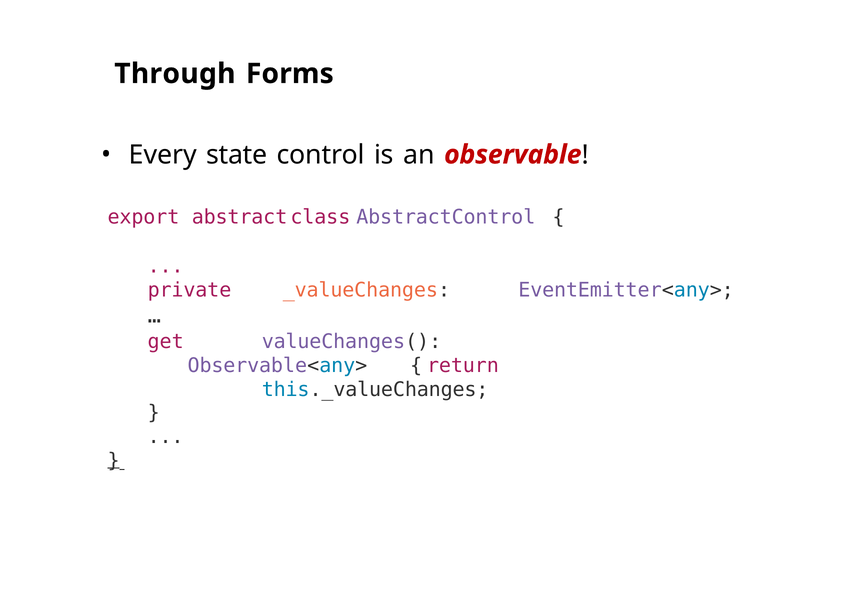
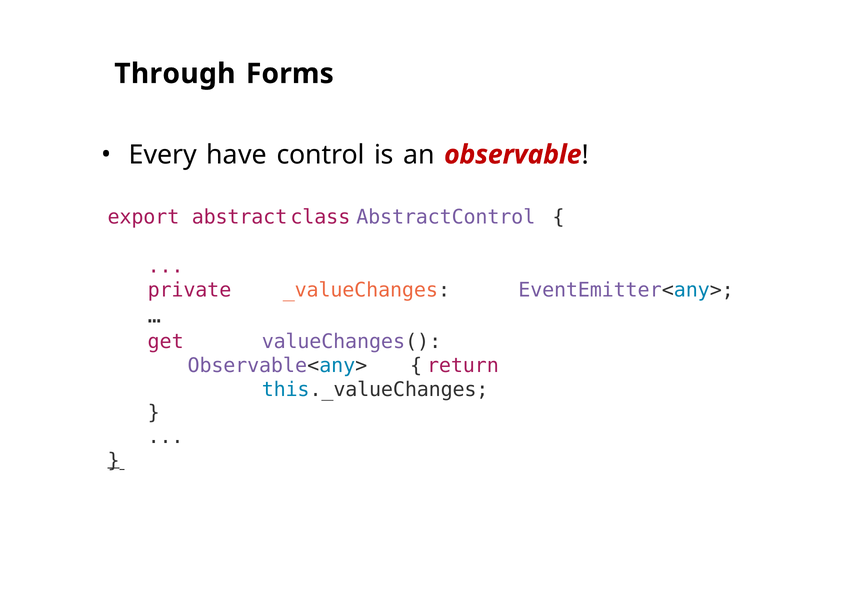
state: state -> have (237, 155)
